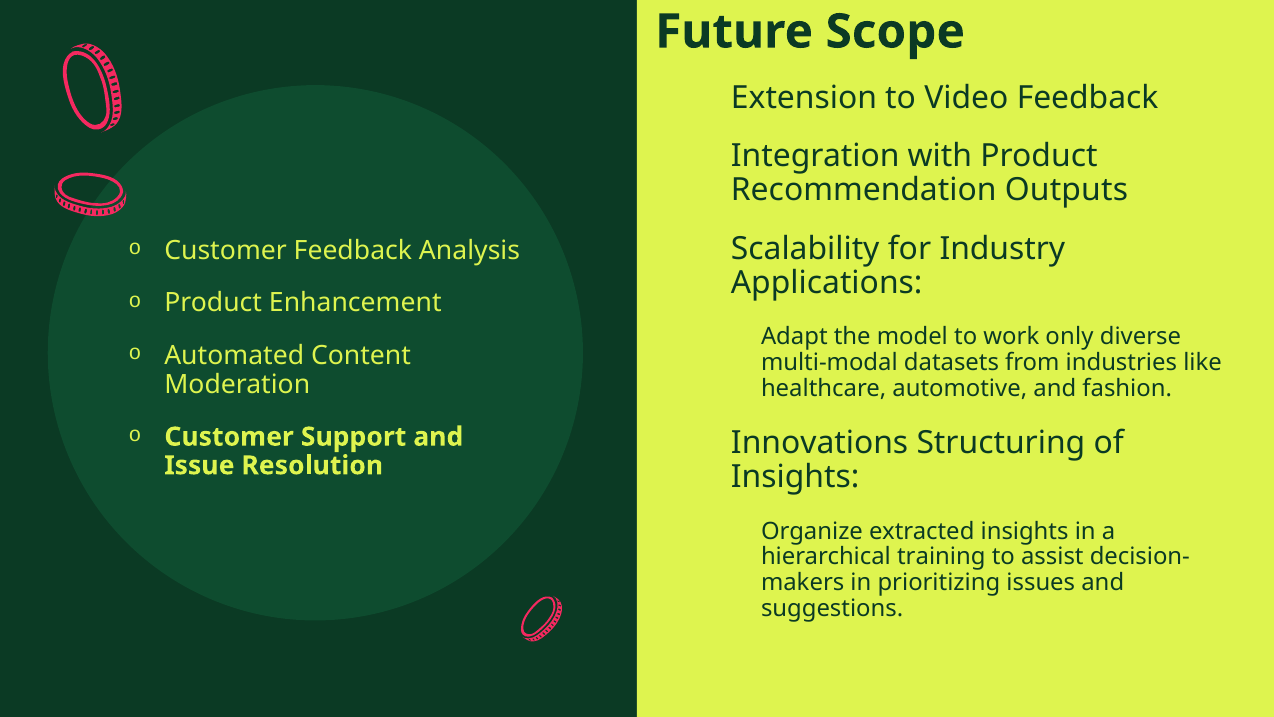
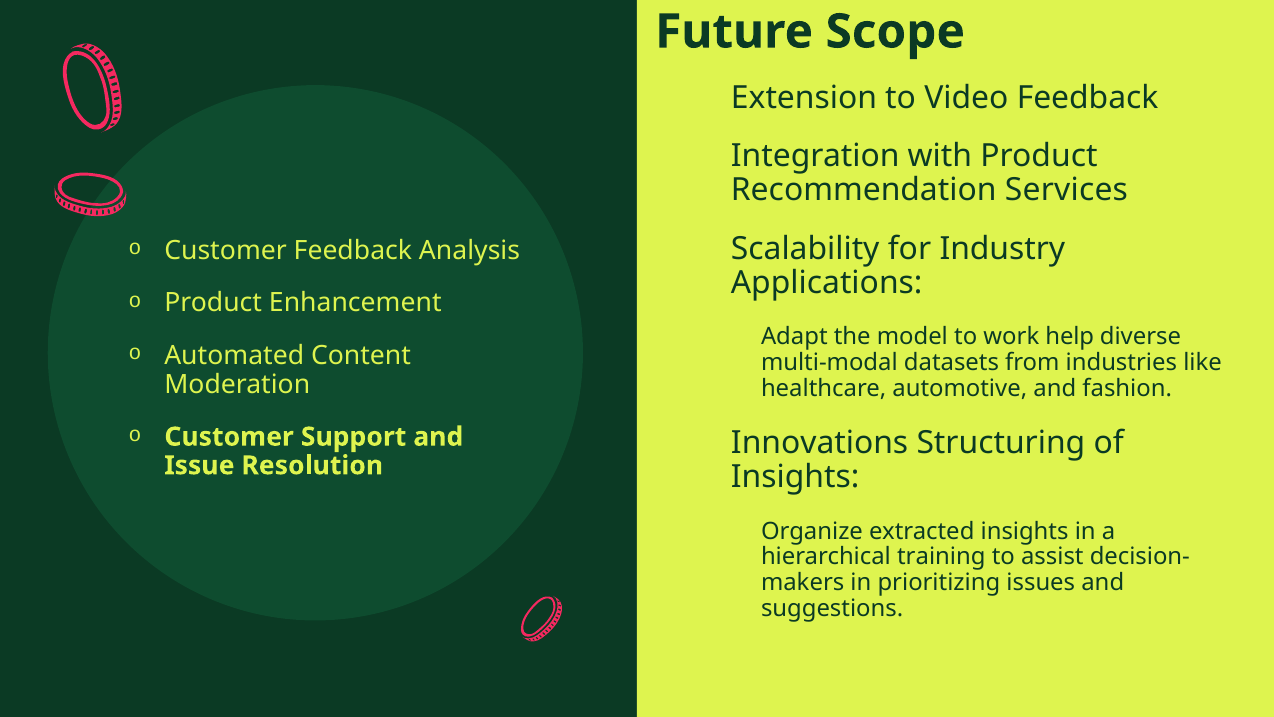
Outputs: Outputs -> Services (1066, 190)
only: only -> help (1070, 337)
